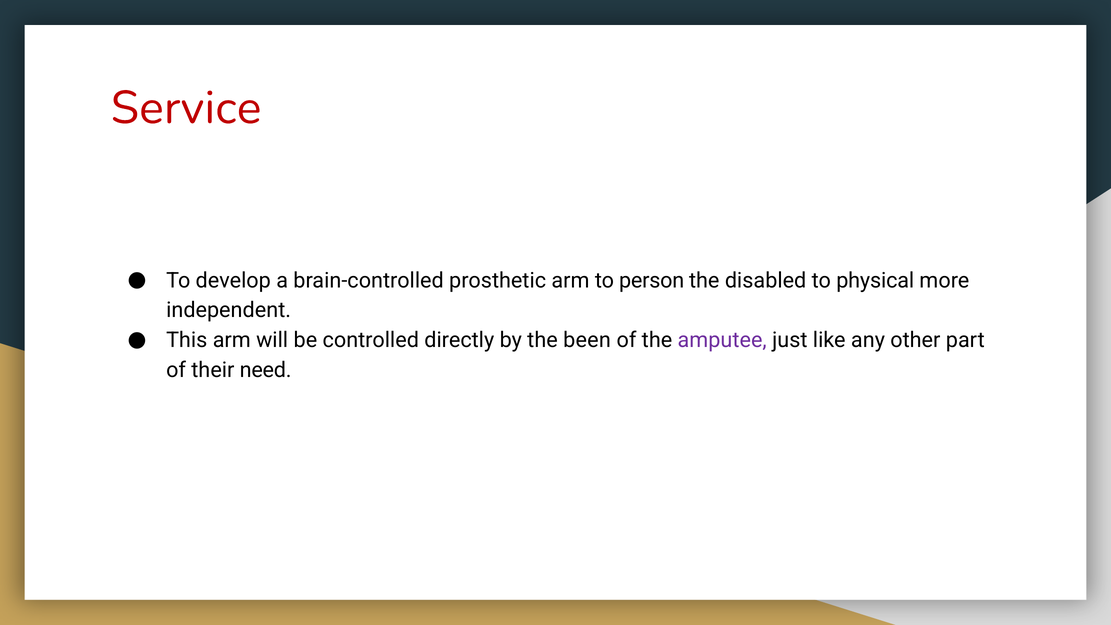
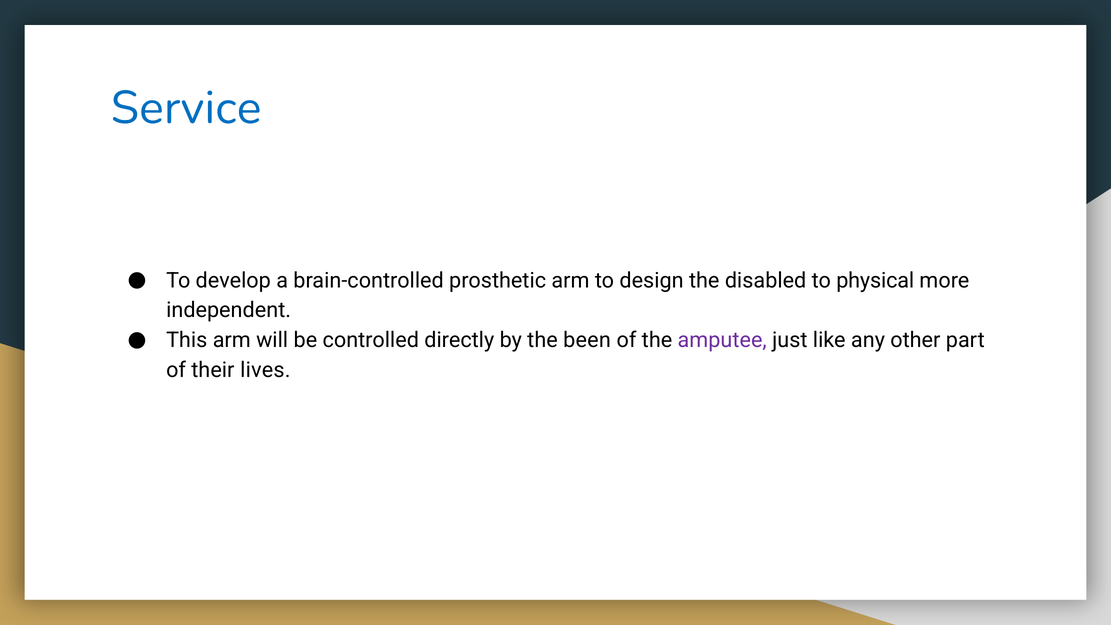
Service colour: red -> blue (186, 108)
person: person -> design (652, 281)
need: need -> lives (265, 370)
